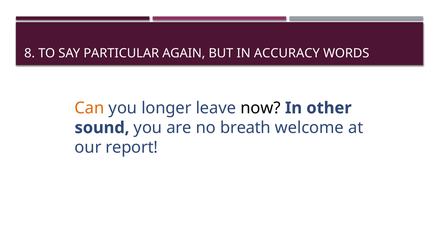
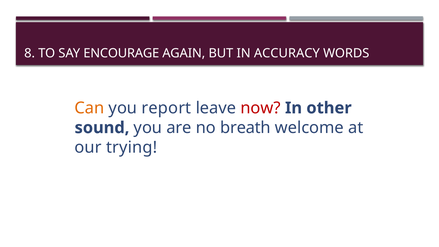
PARTICULAR: PARTICULAR -> ENCOURAGE (121, 53)
longer: longer -> report (166, 108)
now colour: black -> red (261, 108)
report: report -> trying (132, 147)
